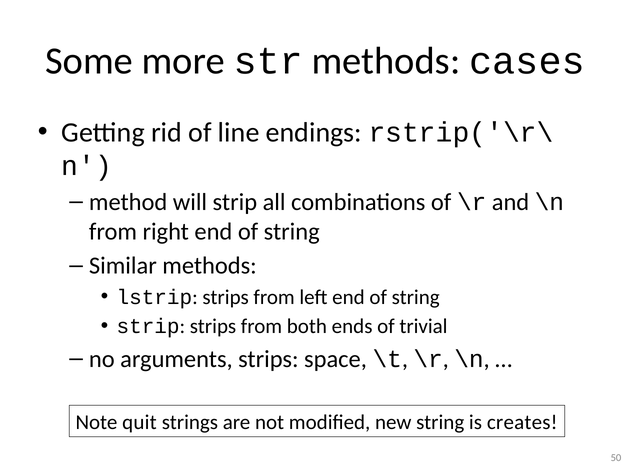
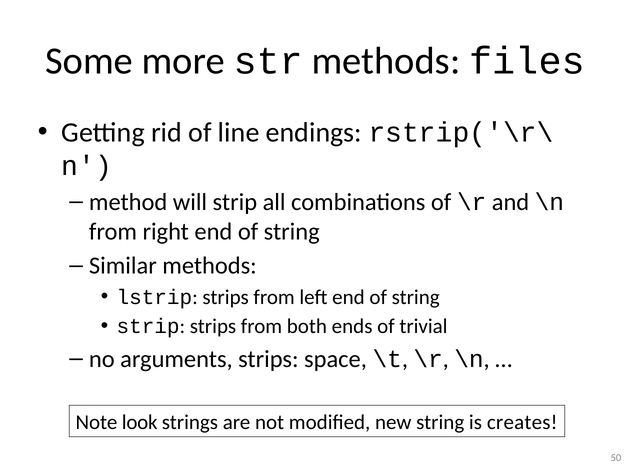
cases: cases -> files (527, 61)
quit: quit -> look (140, 422)
